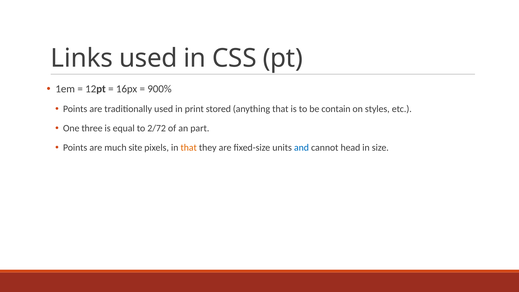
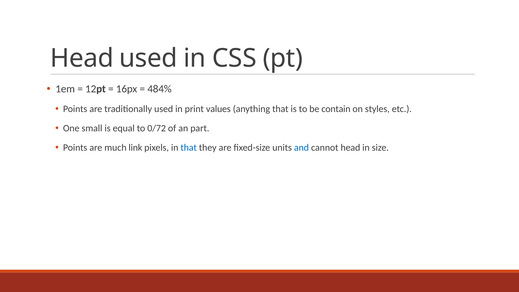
Links: Links -> Head (82, 58)
900%: 900% -> 484% (160, 89)
stored: stored -> values (218, 109)
three: three -> small (92, 128)
2/72: 2/72 -> 0/72 (157, 128)
site: site -> link (135, 148)
that colour: orange -> blue (189, 148)
